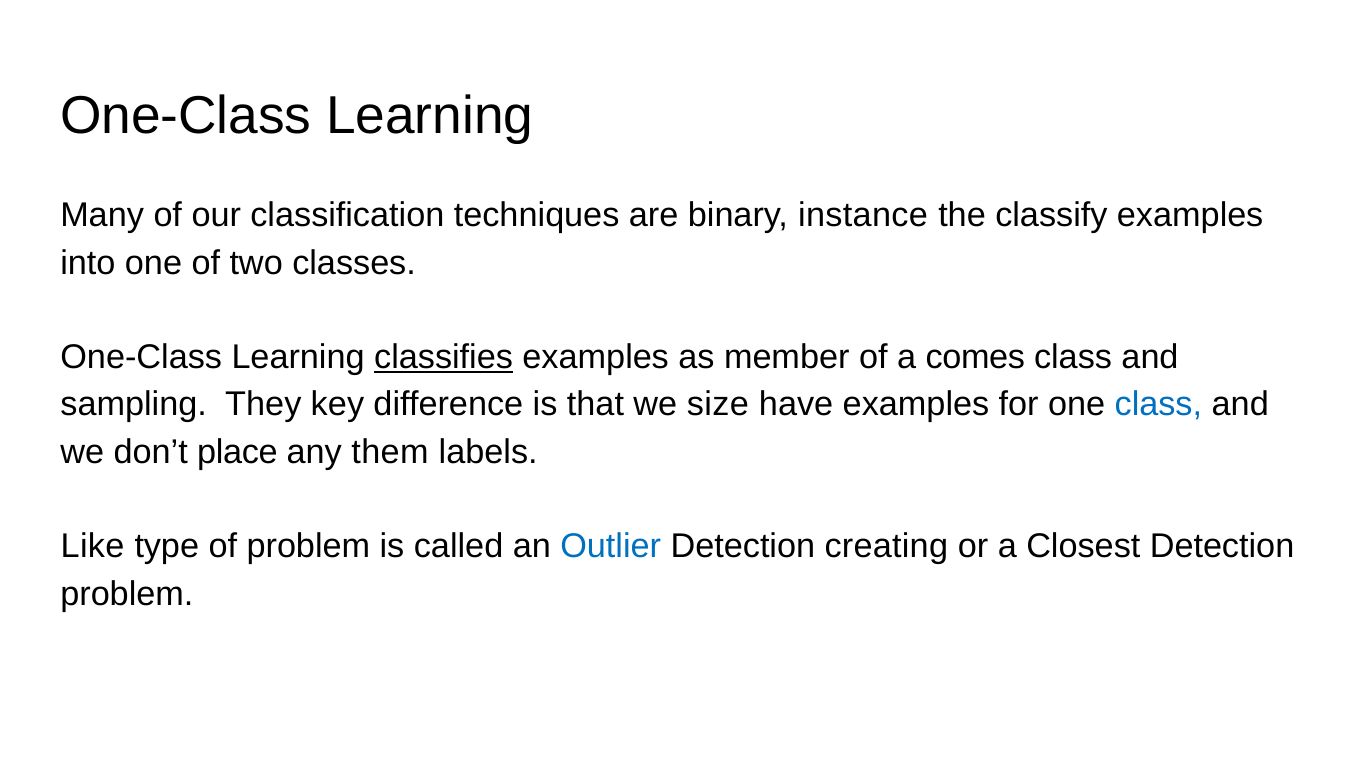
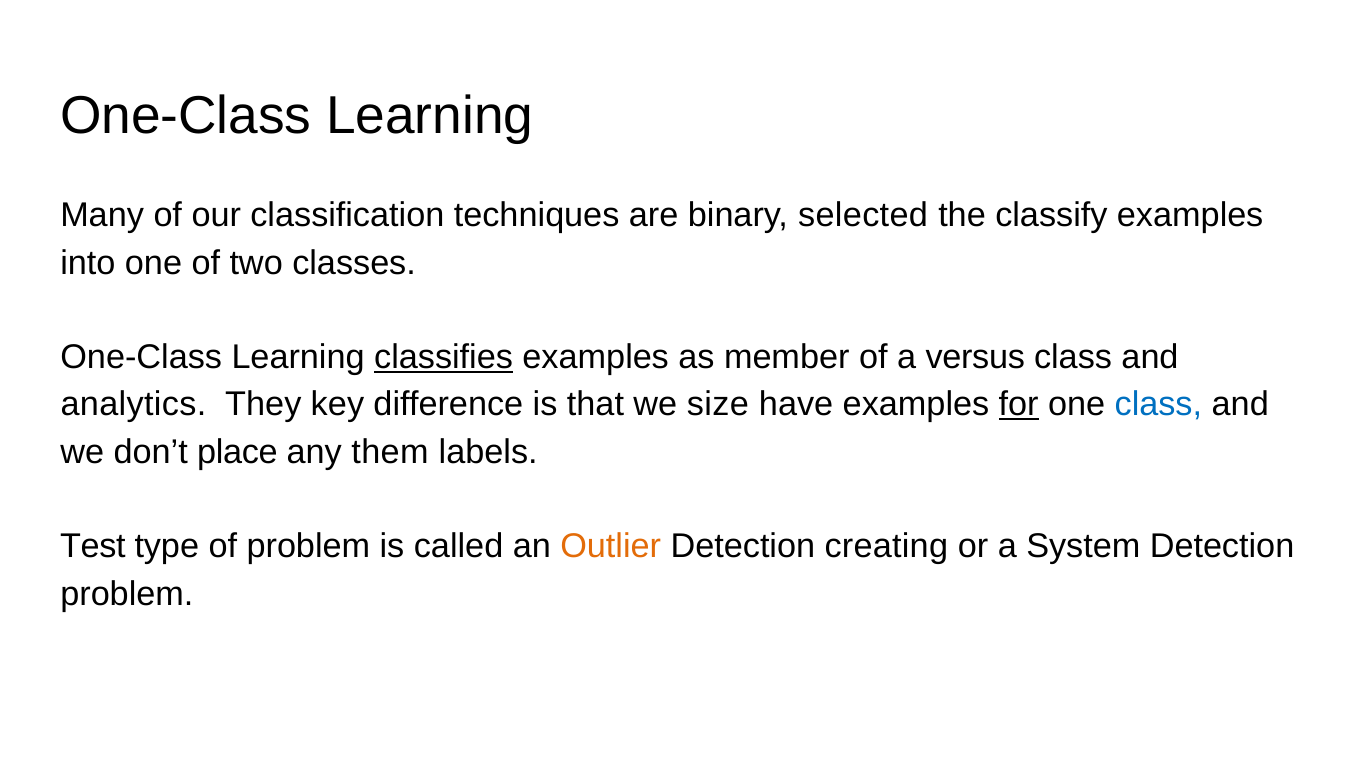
instance: instance -> selected (863, 215)
comes: comes -> versus (975, 357)
sampling: sampling -> analytics (133, 404)
for underline: none -> present (1019, 404)
Like: Like -> Test (93, 546)
Outlier colour: blue -> orange (611, 546)
Closest: Closest -> System (1083, 546)
